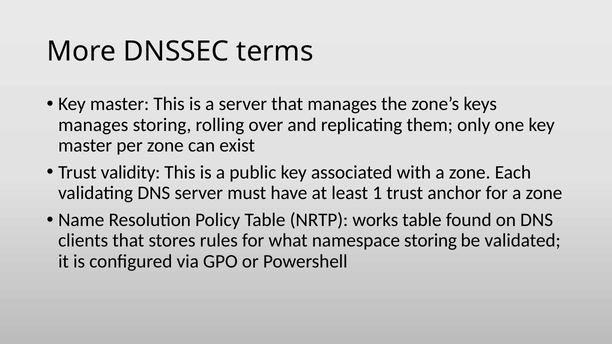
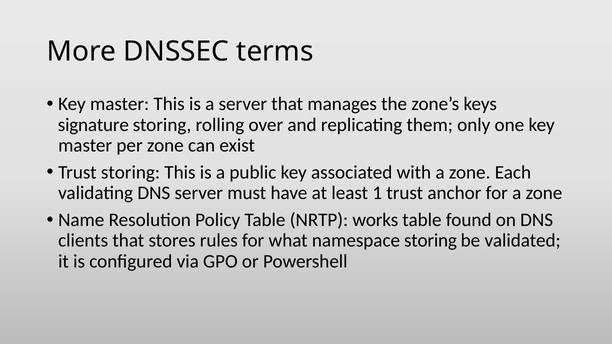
manages: manages -> signature (93, 125)
Trust validity: validity -> storing (130, 172)
